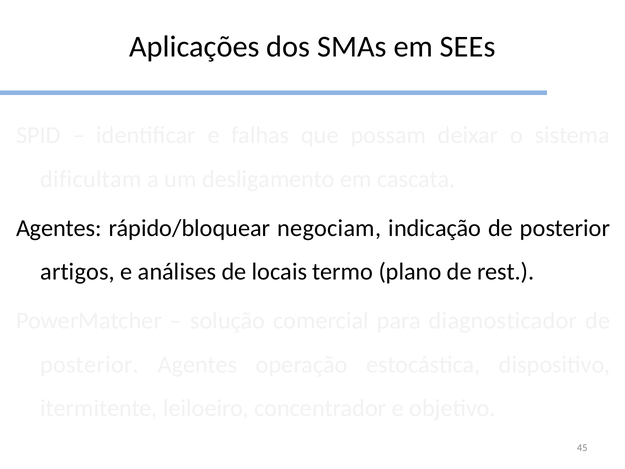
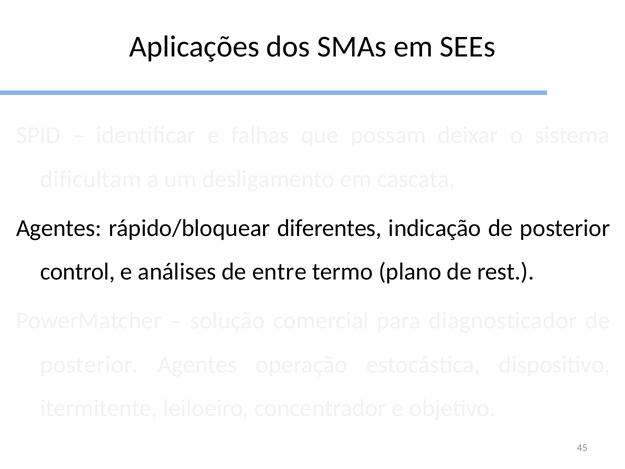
negociam: negociam -> diferentes (329, 228)
artigos: artigos -> control (78, 272)
locais: locais -> entre (279, 272)
